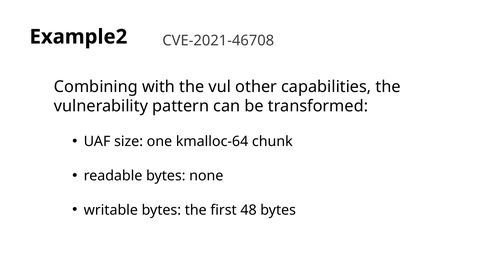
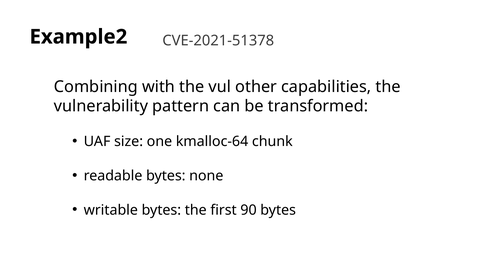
CVE-2021-46708: CVE-2021-46708 -> CVE-2021-51378 (218, 41)
48: 48 -> 90 (248, 210)
